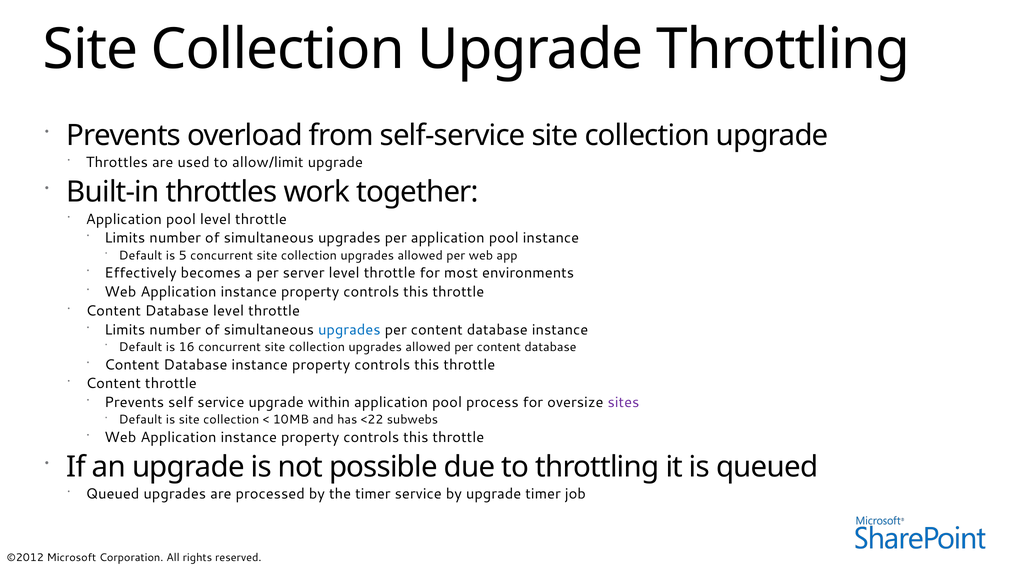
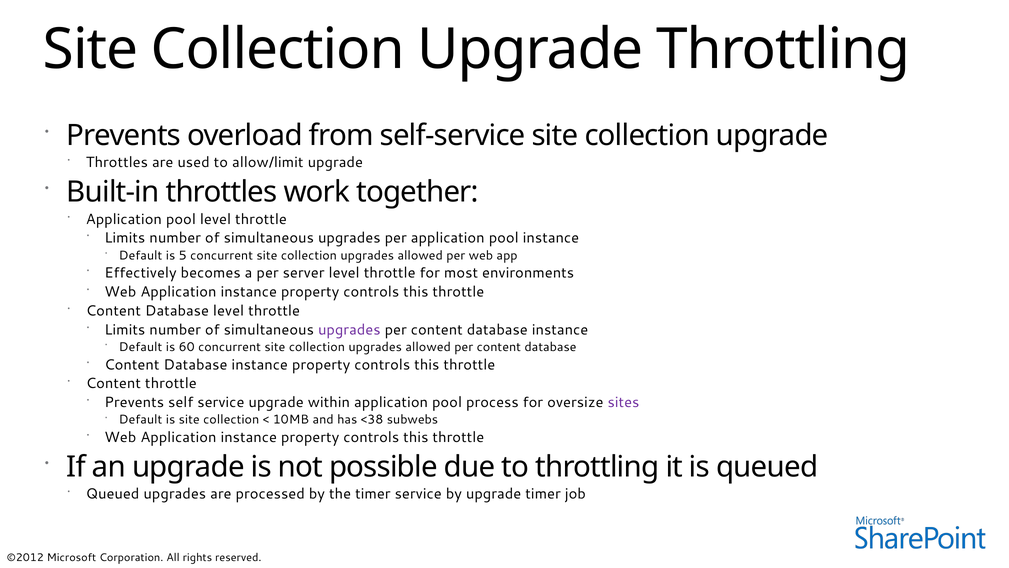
upgrades colour: blue -> purple (349, 330)
16: 16 -> 60 (187, 347)
<22: <22 -> <38 (372, 420)
